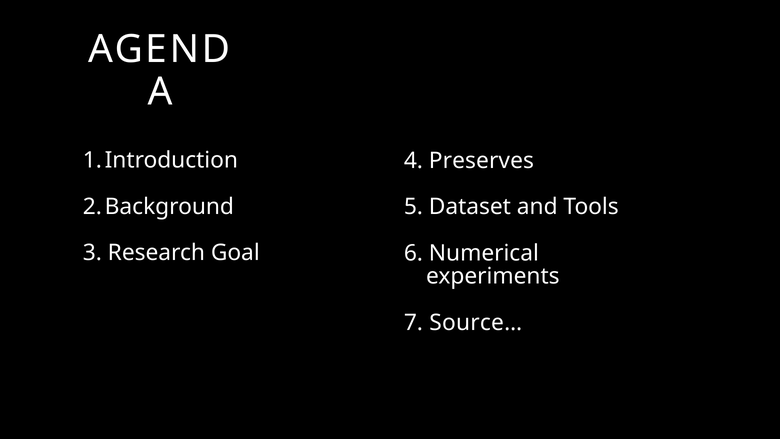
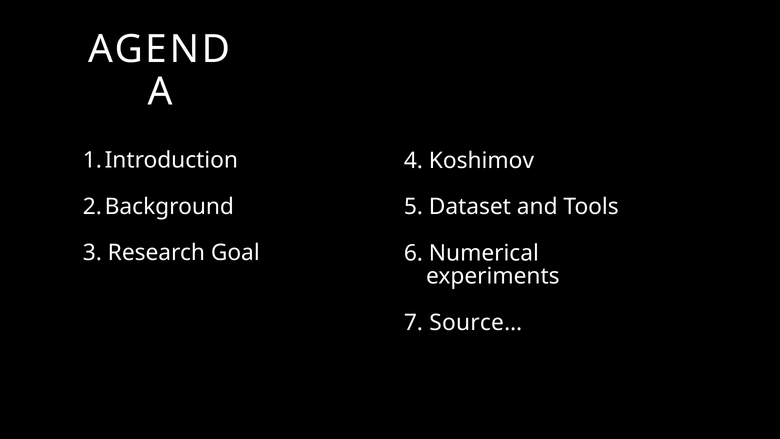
Preserves: Preserves -> Koshimov (481, 160)
